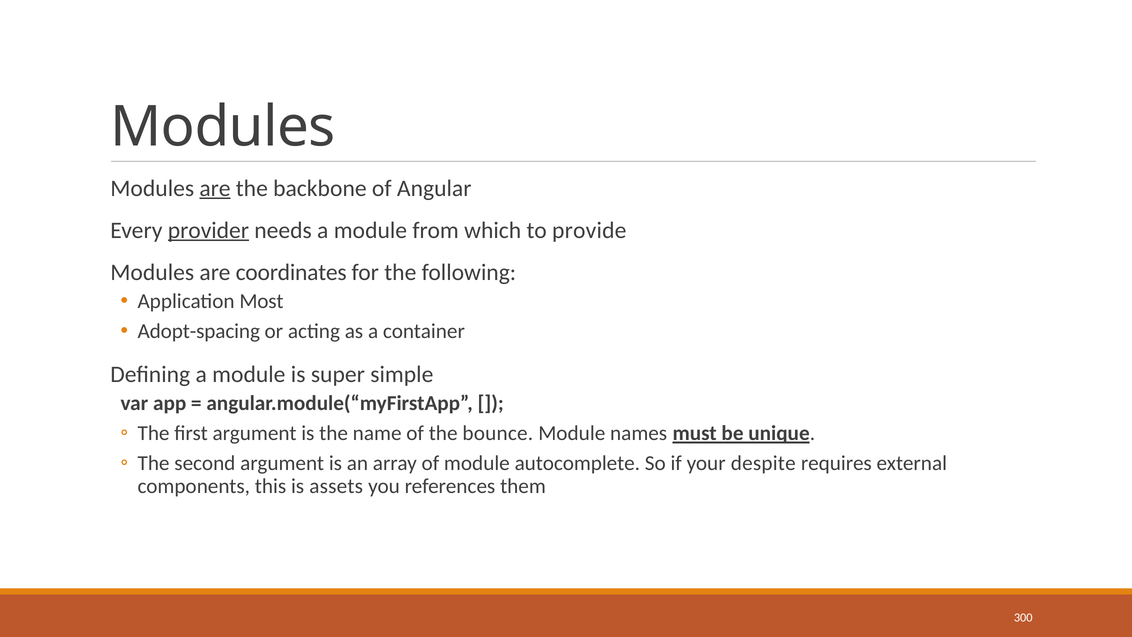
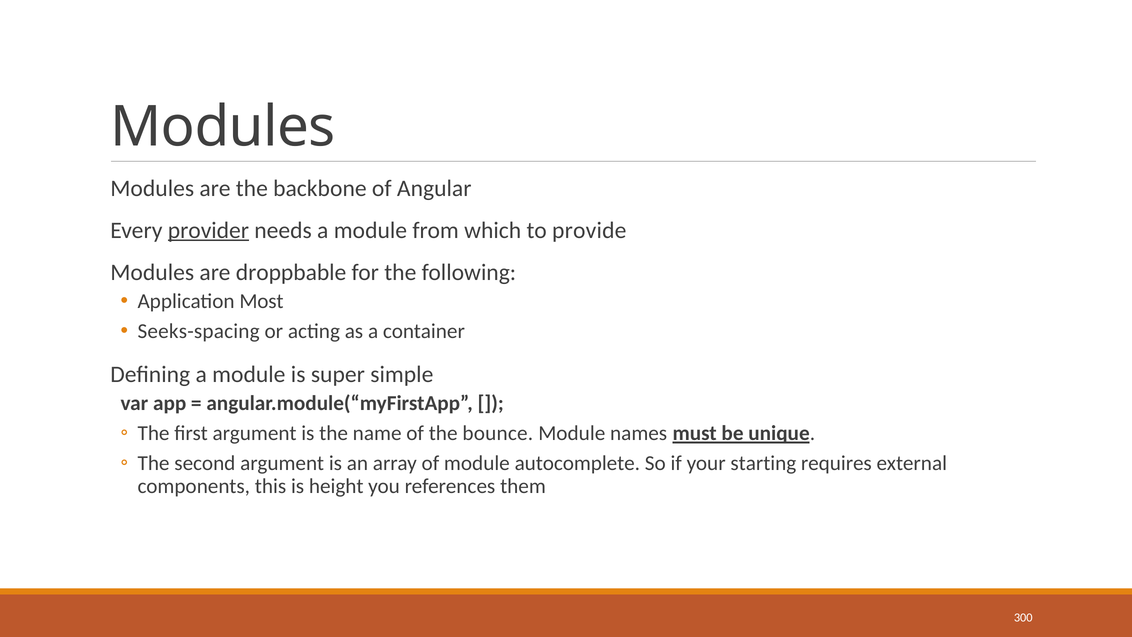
are underline: present -> none (215, 188)
coordinates: coordinates -> droppbable (291, 272)
Adopt-spacing: Adopt-spacing -> Seeks-spacing (199, 331)
despite: despite -> starting (763, 463)
assets: assets -> height (336, 486)
